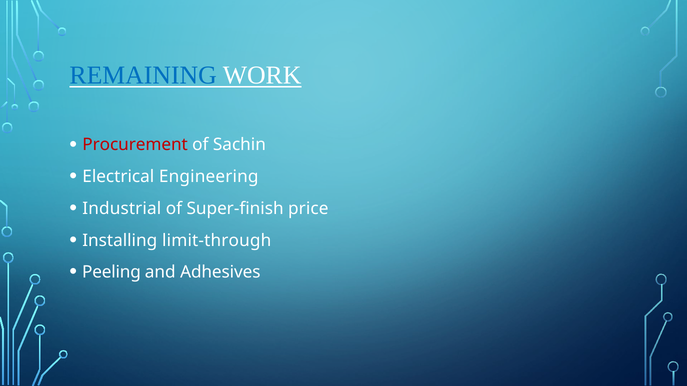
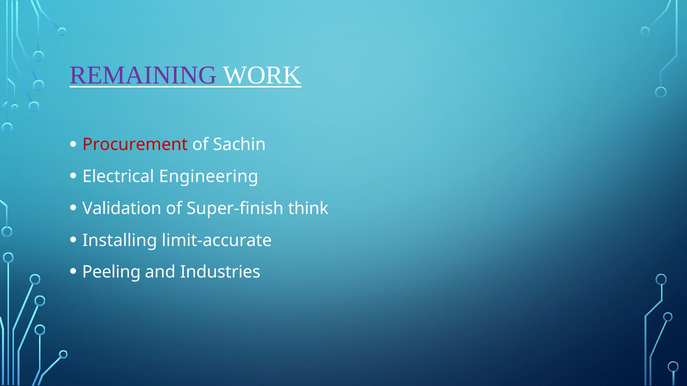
REMAINING colour: blue -> purple (143, 75)
Industrial: Industrial -> Validation (122, 209)
price: price -> think (308, 209)
limit-through: limit-through -> limit-accurate (217, 241)
Adhesives: Adhesives -> Industries (220, 273)
